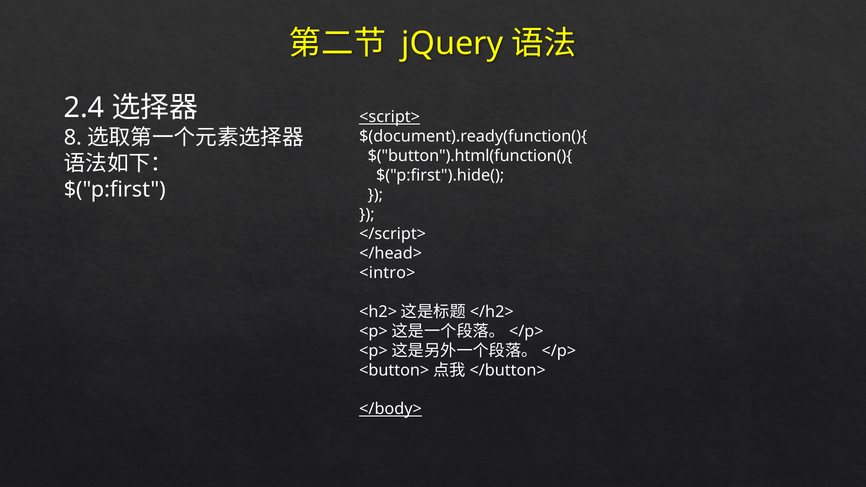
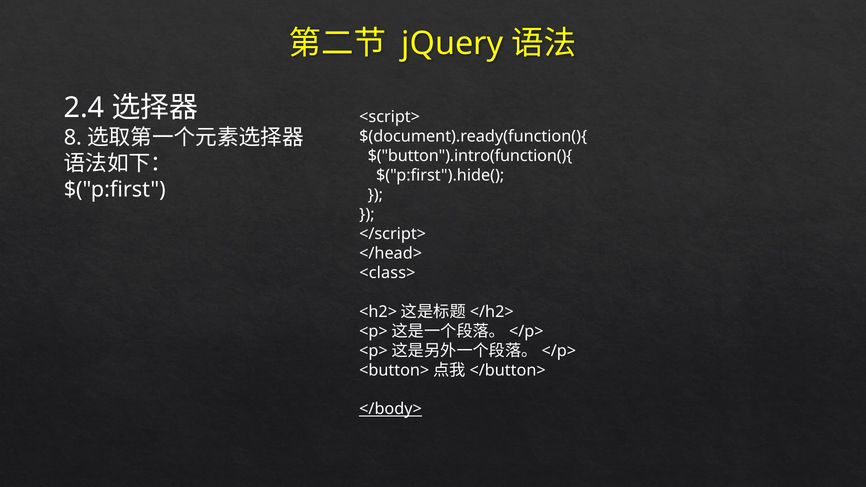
<script> underline: present -> none (390, 117)
$("button").html(function(){: $("button").html(function(){ -> $("button").intro(function(){ (470, 156)
<intro>: <intro> -> <class> (387, 273)
